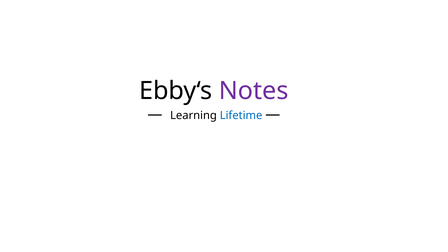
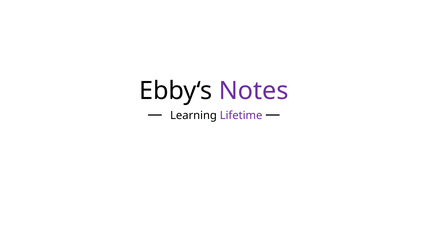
Lifetime colour: blue -> purple (241, 115)
